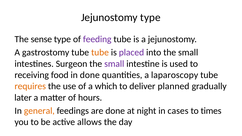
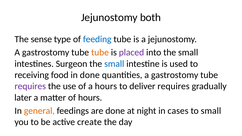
Jejunostomy type: type -> both (150, 18)
feeding colour: purple -> blue (97, 39)
small colour: purple -> blue (114, 64)
quantities a laparoscopy: laparoscopy -> gastrostomy (175, 75)
requires colour: orange -> purple (30, 86)
a which: which -> hours (106, 86)
deliver planned: planned -> requires (174, 86)
to times: times -> small (211, 111)
allows: allows -> create (89, 122)
